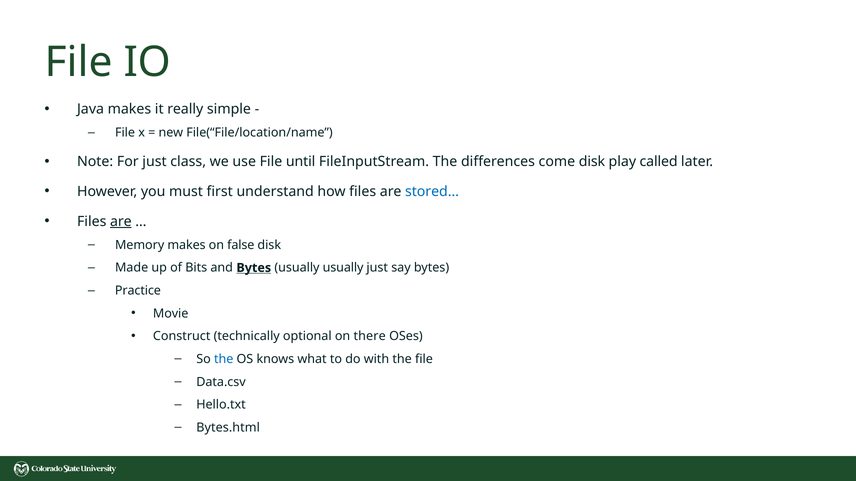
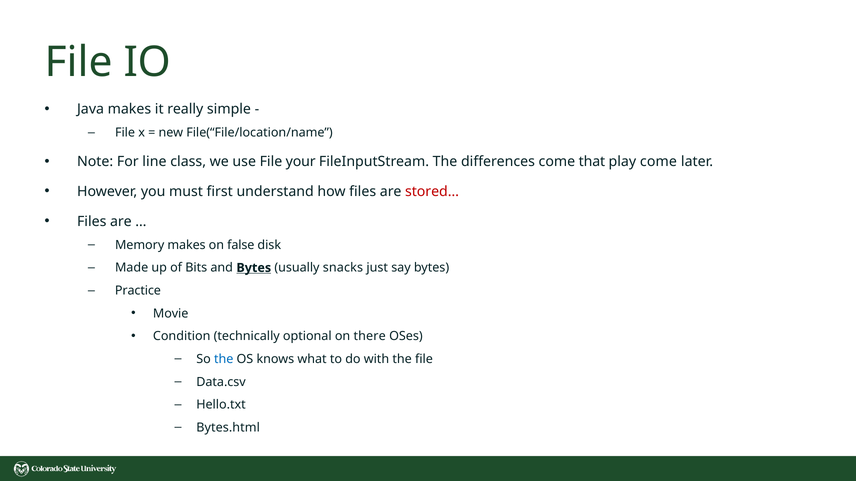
For just: just -> line (154, 162)
until: until -> your (301, 162)
come disk: disk -> that (592, 162)
play called: called -> come (658, 162)
stored… colour: blue -> red (432, 192)
are underline: present -> none (121, 222)
usually usually: usually -> snacks (343, 268)
Construct: Construct -> Condition (182, 337)
